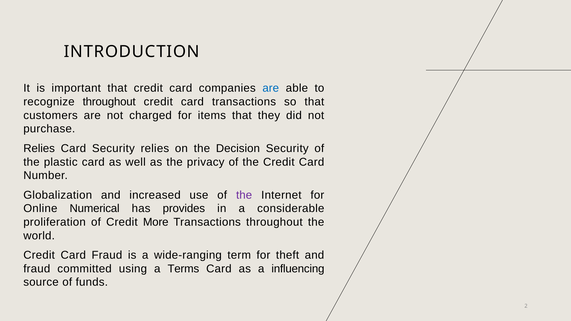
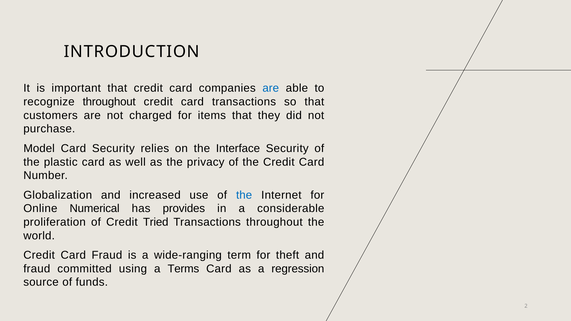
Relies: Relies -> Model (39, 148)
Decision: Decision -> Interface (238, 148)
the colour: purple -> blue (244, 195)
More: More -> Tried (156, 222)
influencing: influencing -> regression (298, 269)
